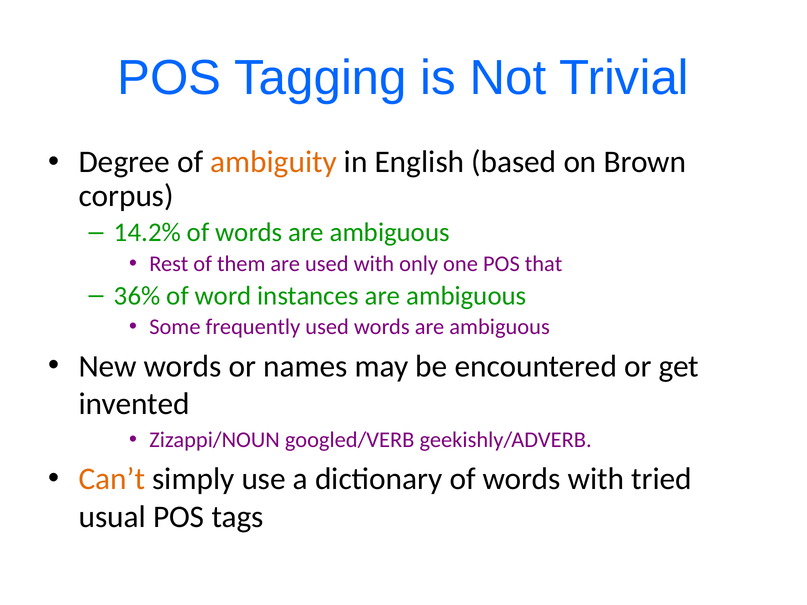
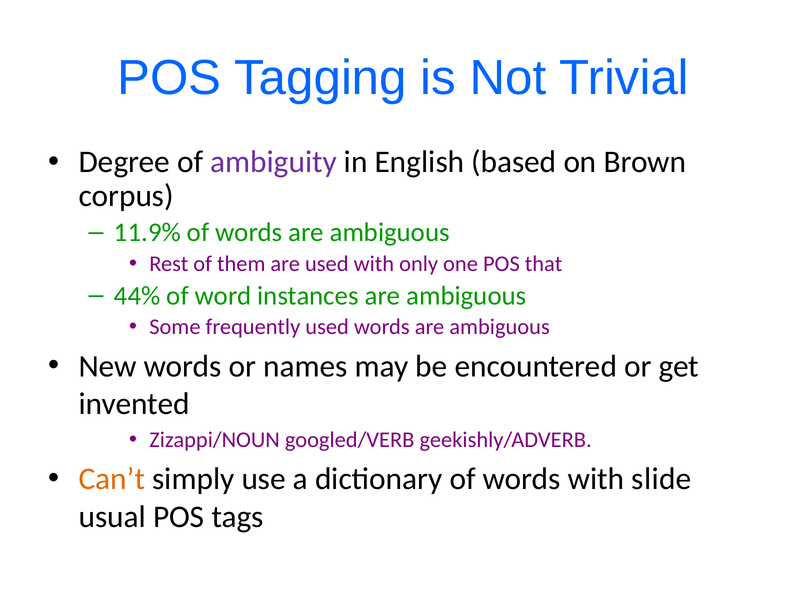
ambiguity colour: orange -> purple (274, 162)
14.2%: 14.2% -> 11.9% (147, 233)
36%: 36% -> 44% (137, 296)
tried: tried -> slide (661, 479)
